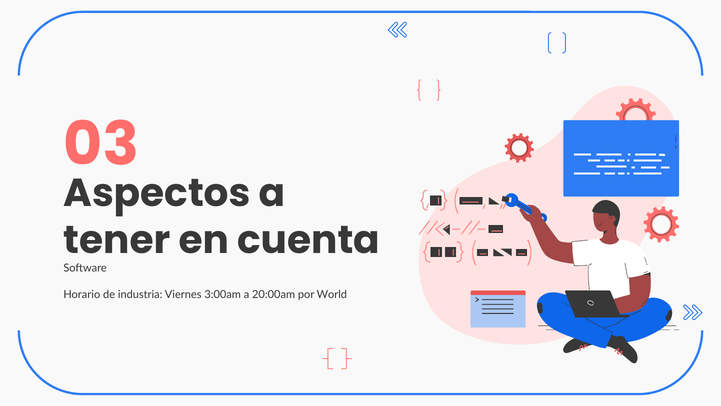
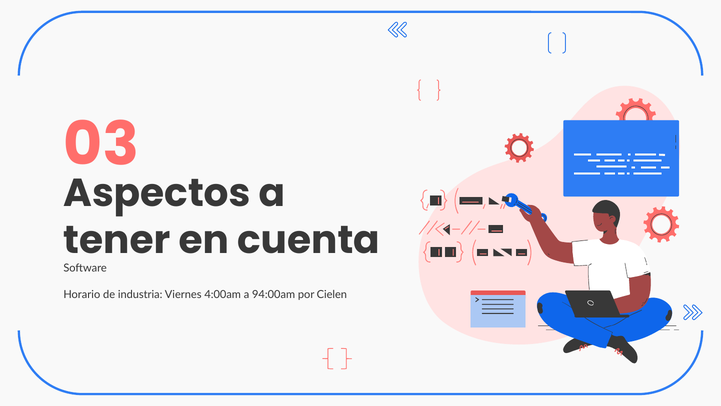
3:00am: 3:00am -> 4:00am (223, 294)
20:00am: 20:00am -> 94:00am (274, 294)
World: World -> Cielen (332, 294)
